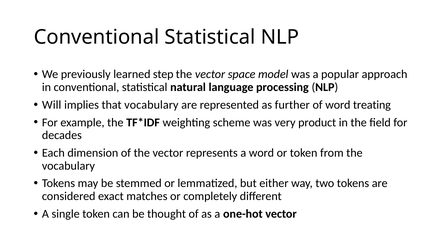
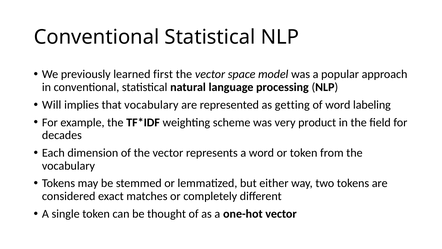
step: step -> first (163, 74)
further: further -> getting (292, 105)
treating: treating -> labeling (372, 105)
